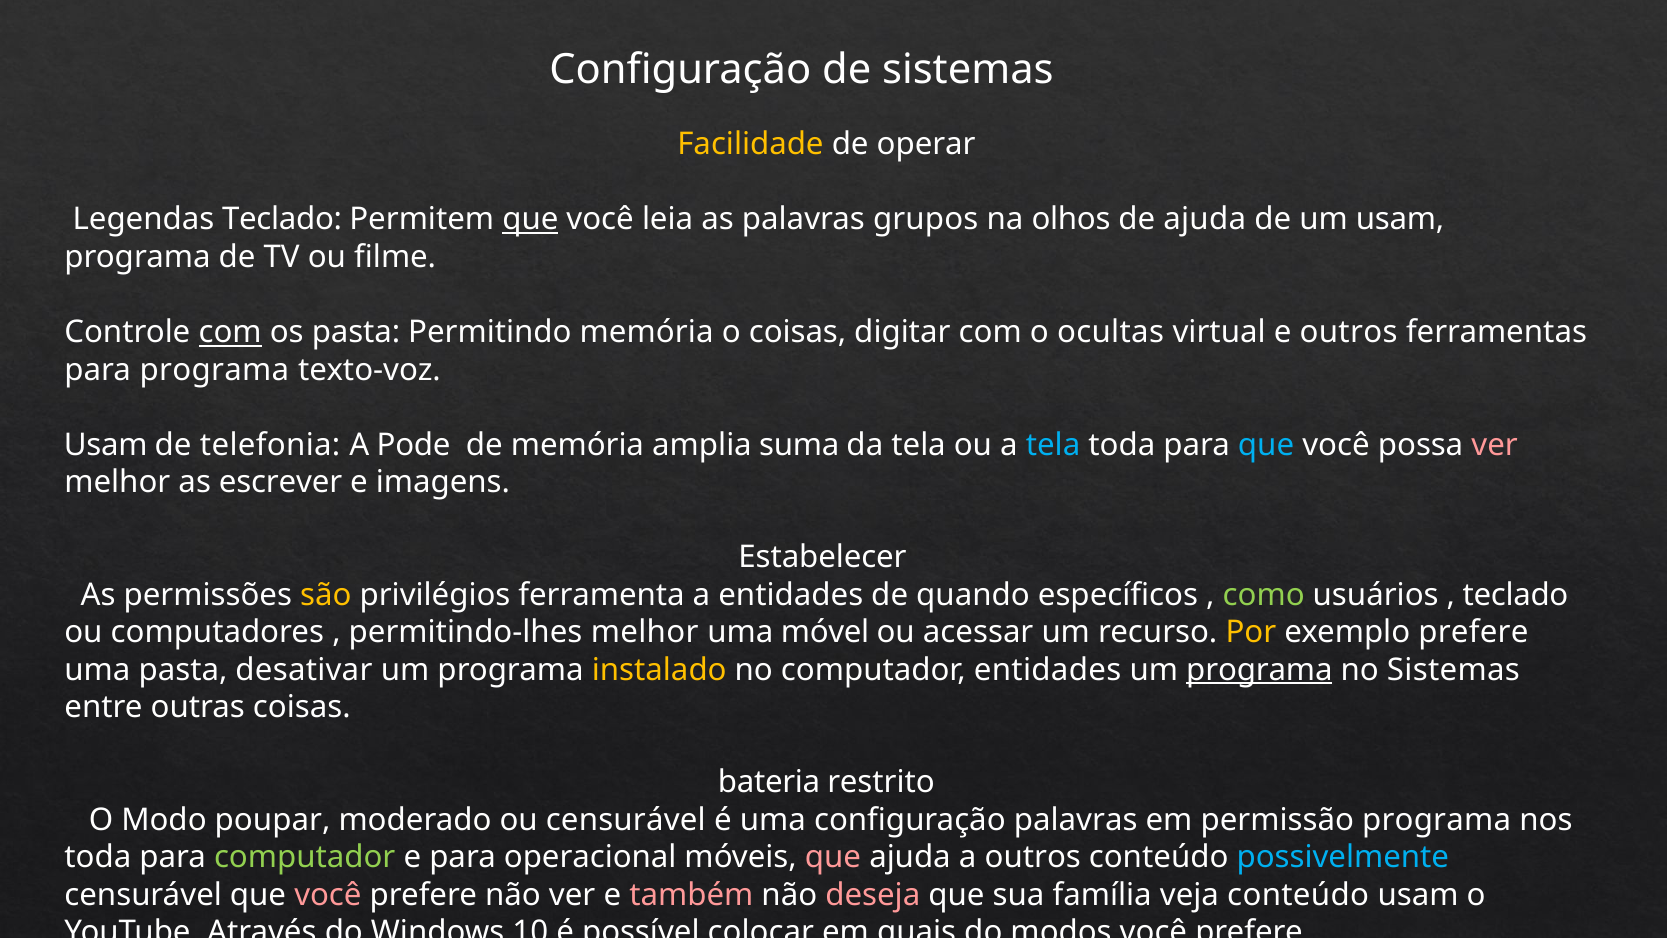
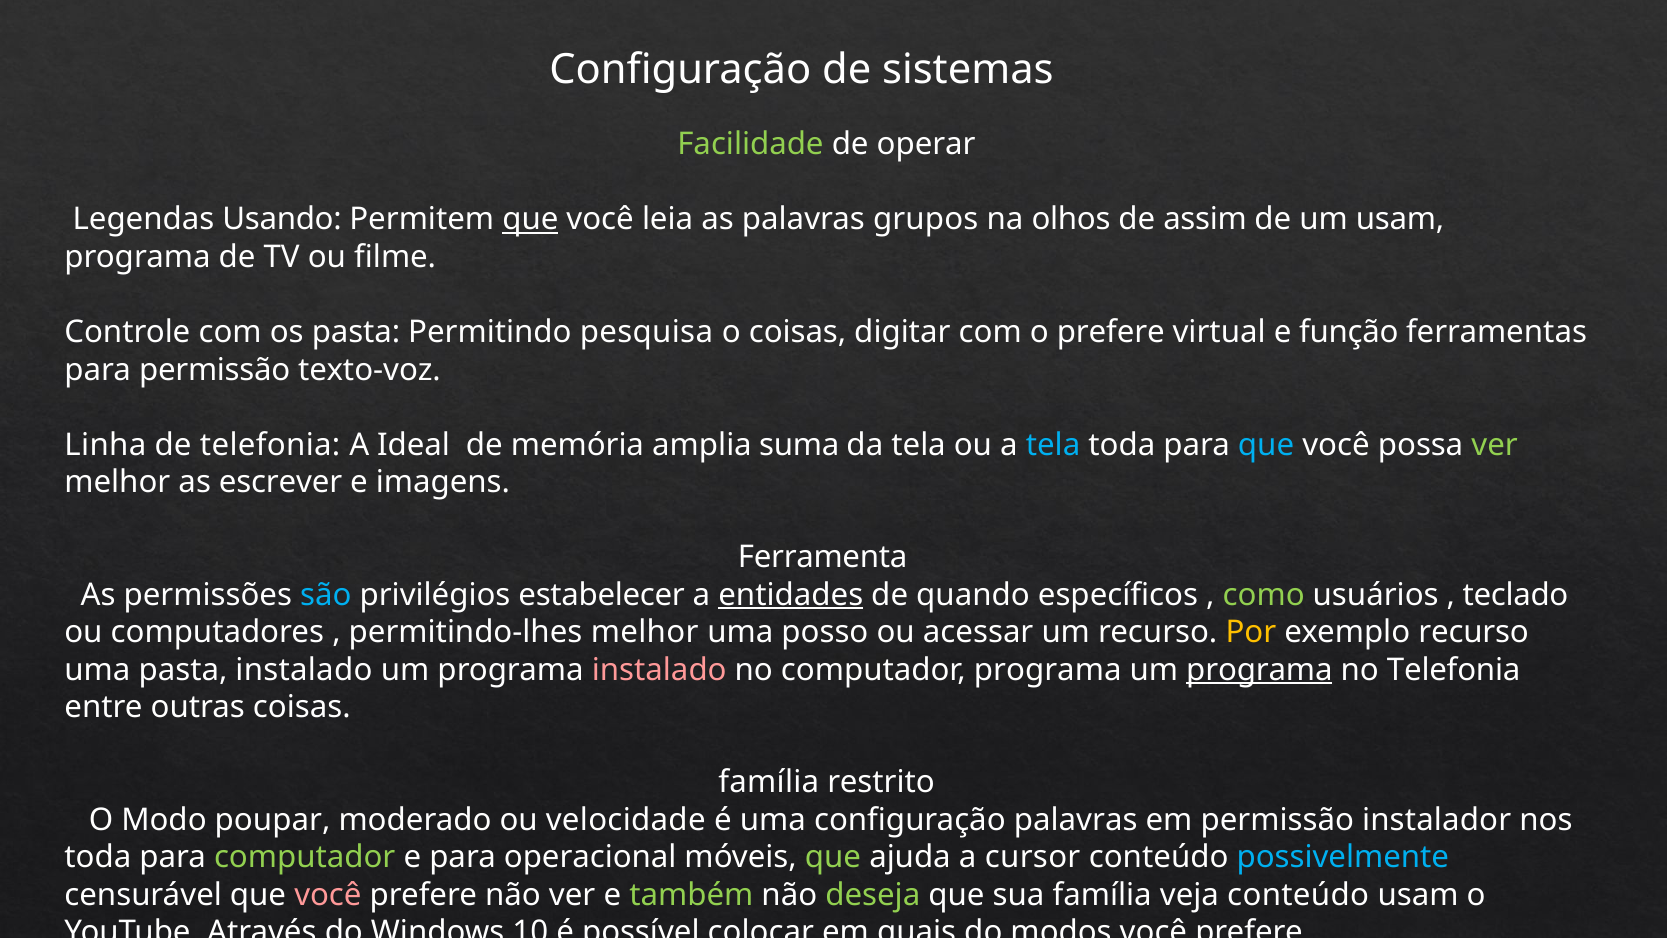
Facilidade colour: yellow -> light green (750, 145)
Legendas Teclado: Teclado -> Usando (282, 220)
de ajuda: ajuda -> assim (1205, 220)
com underline: present -> none (230, 332)
Permitindo memória: memória -> pesquisa (646, 332)
o ocultas: ocultas -> prefere (1111, 332)
e outros: outros -> função (1349, 332)
para programa: programa -> permissão (215, 370)
Usam: Usam -> Linha (105, 445)
Pode: Pode -> Ideal (414, 445)
ver colour: pink -> light green (1495, 445)
Estabelecer: Estabelecer -> Ferramenta (823, 557)
são colour: yellow -> light blue (326, 595)
ferramenta: ferramenta -> estabelecer (602, 595)
entidades underline: none -> present (791, 595)
móvel: móvel -> posso (825, 632)
exemplo prefere: prefere -> recurso (1474, 632)
pasta desativar: desativar -> instalado (304, 670)
instalado colour: yellow -> pink (659, 670)
computador entidades: entidades -> programa (1048, 670)
no Sistemas: Sistemas -> Telefonia (1454, 670)
bateria: bateria -> família (769, 782)
ou censurável: censurável -> velocidade (626, 820)
permissão programa: programa -> instalador (1437, 820)
que colour: pink -> light green (833, 857)
a outros: outros -> cursor (1033, 857)
também colour: pink -> light green (691, 895)
deseja colour: pink -> light green (873, 895)
